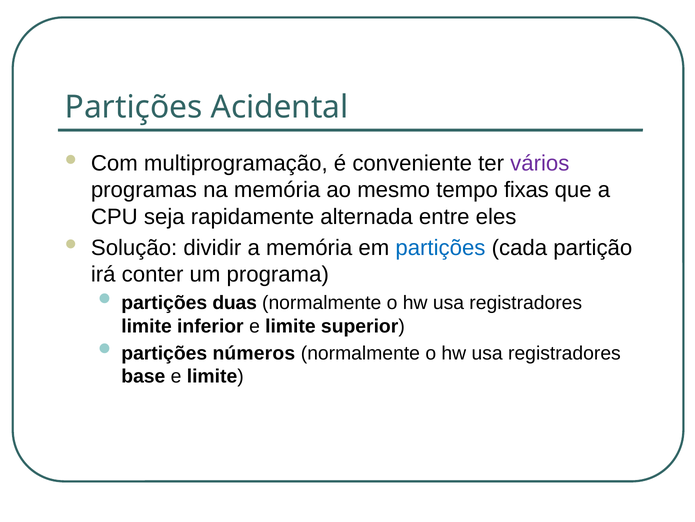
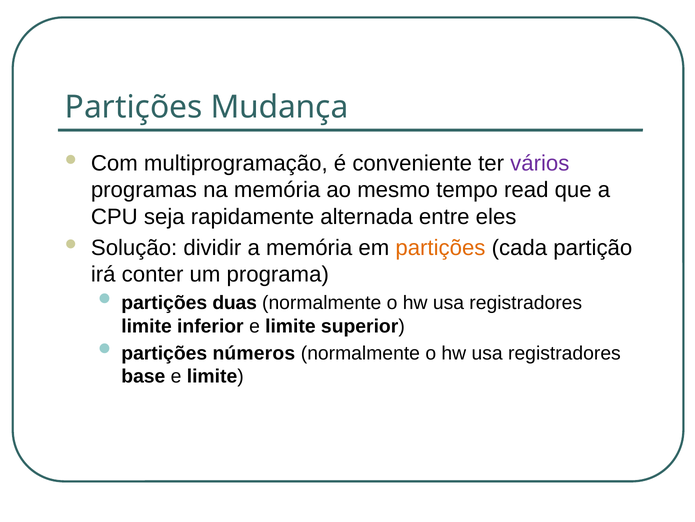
Acidental: Acidental -> Mudança (280, 107)
fixas: fixas -> read (526, 190)
partições colour: blue -> orange (440, 247)
